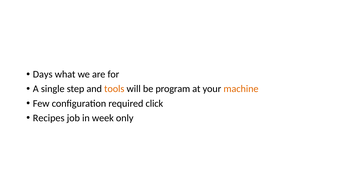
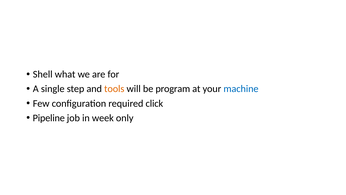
Days: Days -> Shell (43, 74)
machine colour: orange -> blue (241, 89)
Recipes: Recipes -> Pipeline (49, 118)
